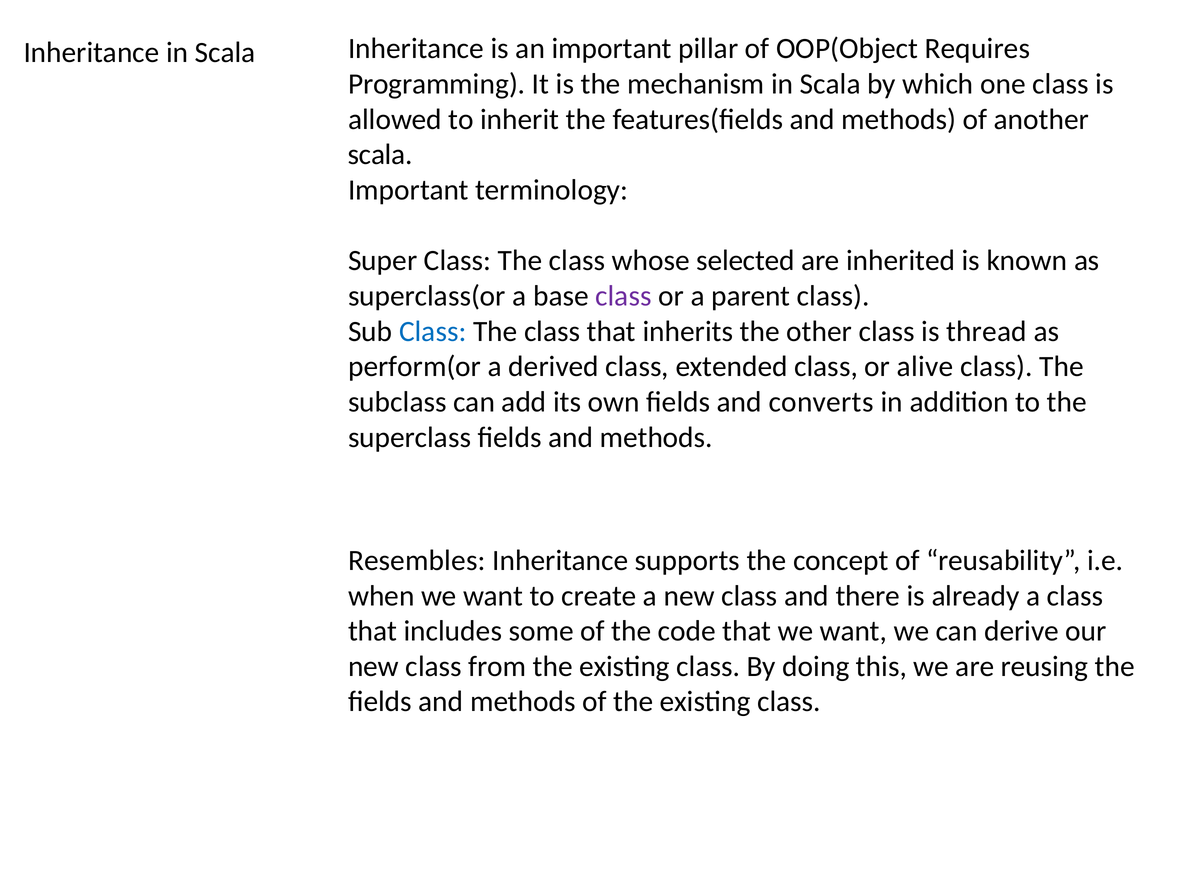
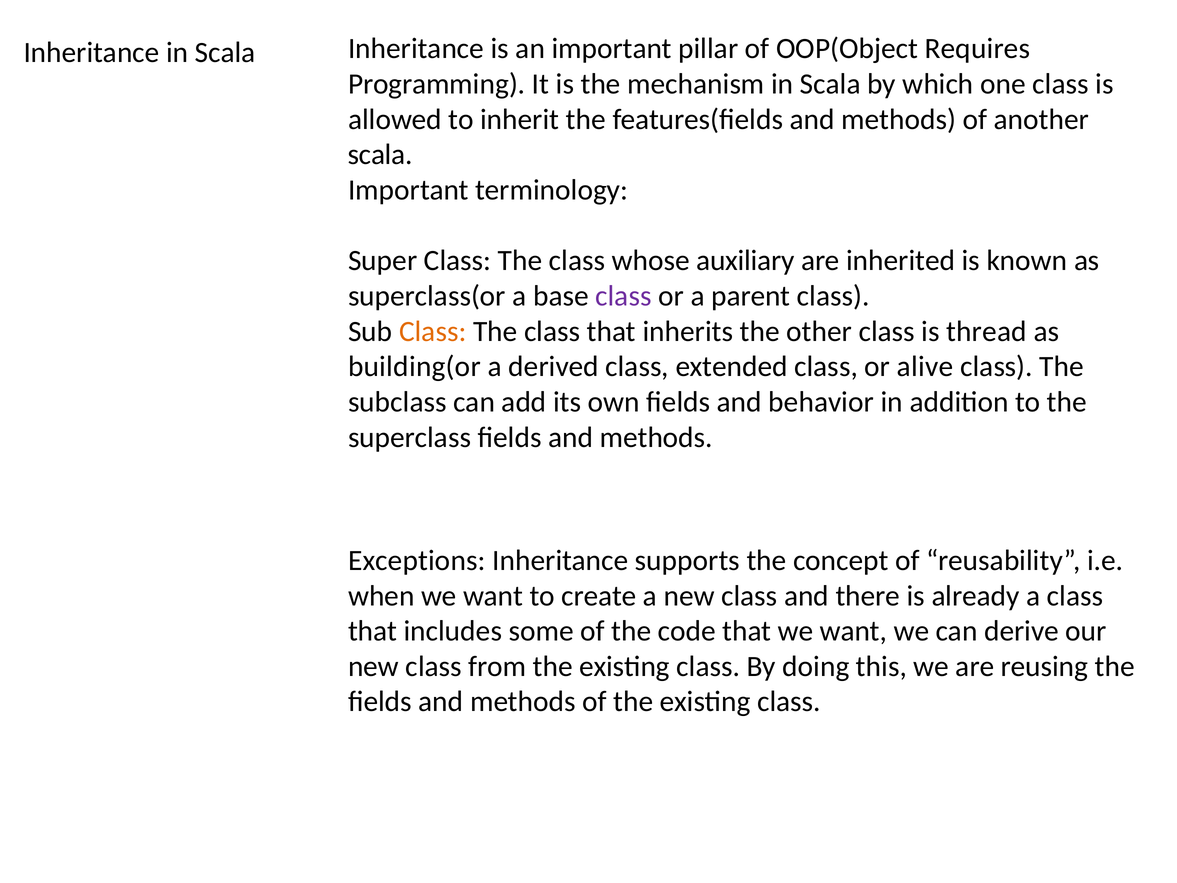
selected: selected -> auxiliary (745, 261)
Class colour: blue -> orange (433, 331)
perform(or: perform(or -> building(or (415, 367)
converts: converts -> behavior (821, 402)
Resembles: Resembles -> Exceptions (417, 560)
